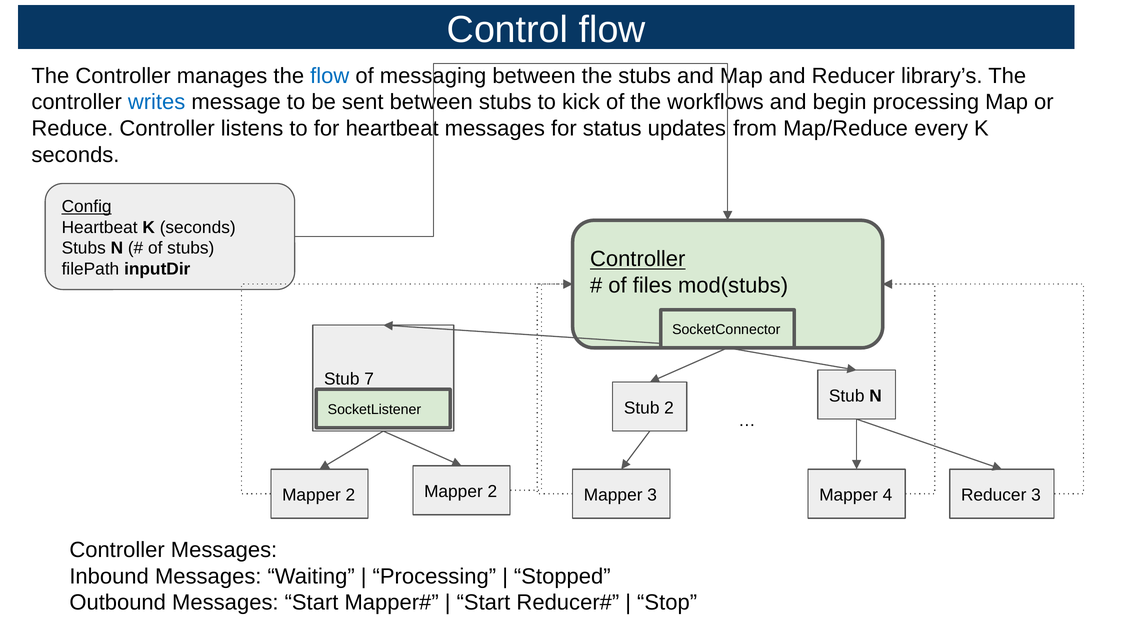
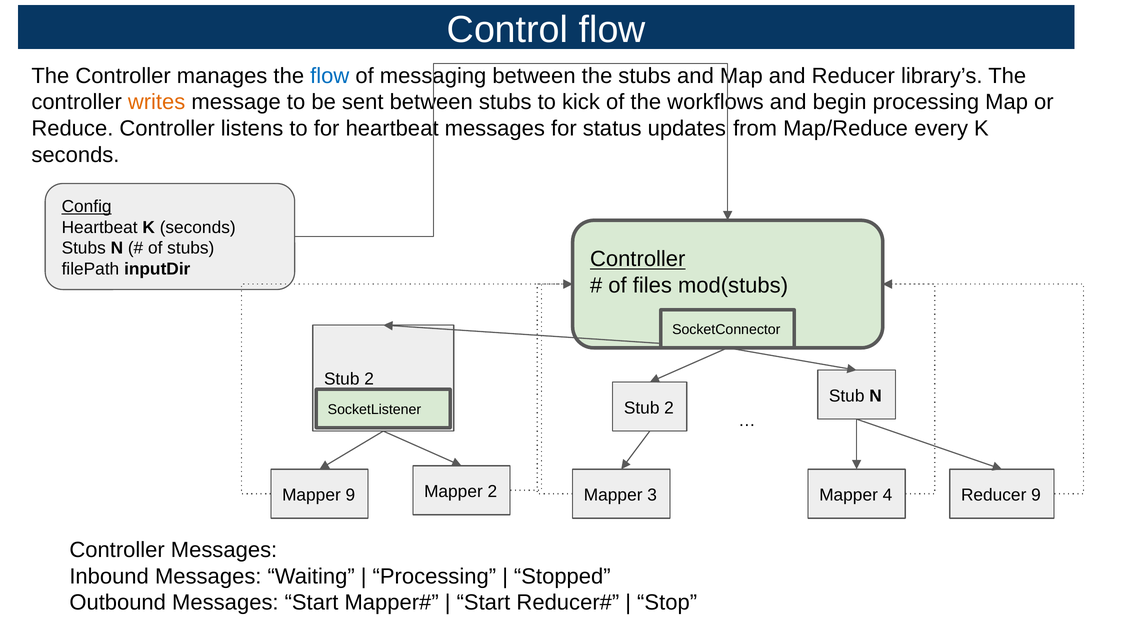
writes colour: blue -> orange (157, 102)
7: 7 -> 2 (369, 379)
2: 2 -> 9 (350, 495)
Reducer 3: 3 -> 9 (1036, 495)
